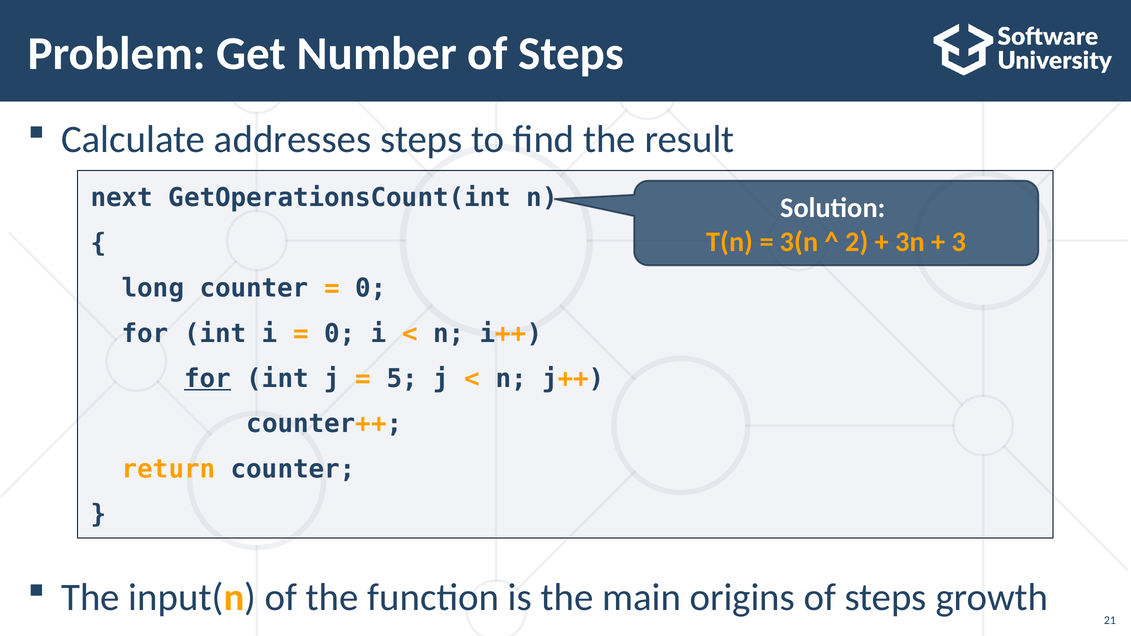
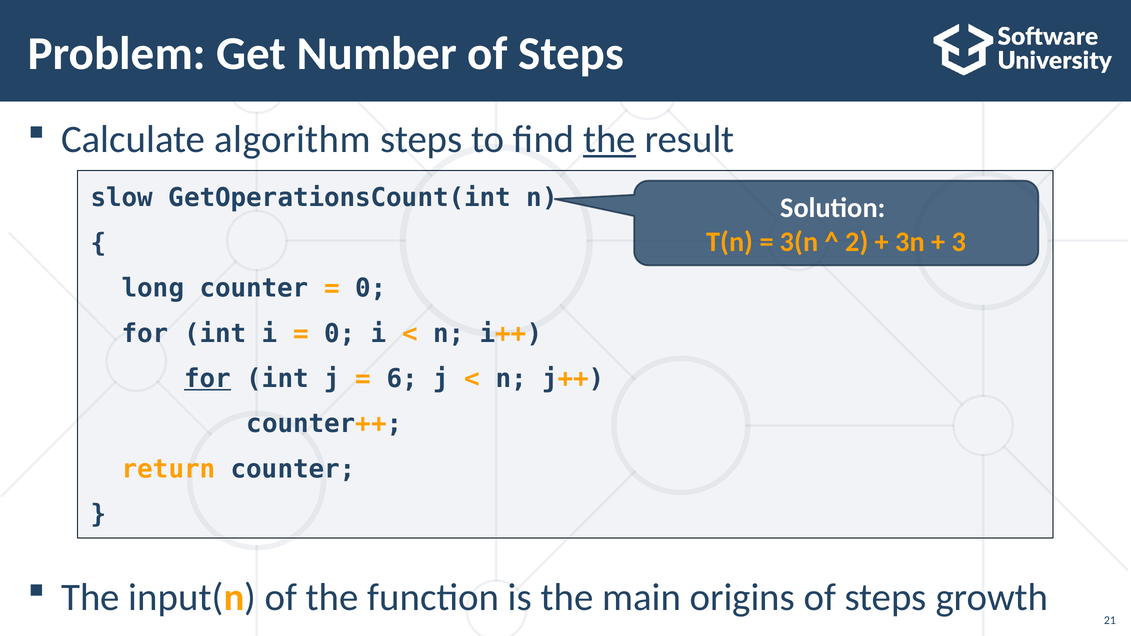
addresses: addresses -> algorithm (292, 140)
the underline: none -> present (609, 140)
next: next -> slow (122, 198)
5: 5 -> 6 (402, 379)
